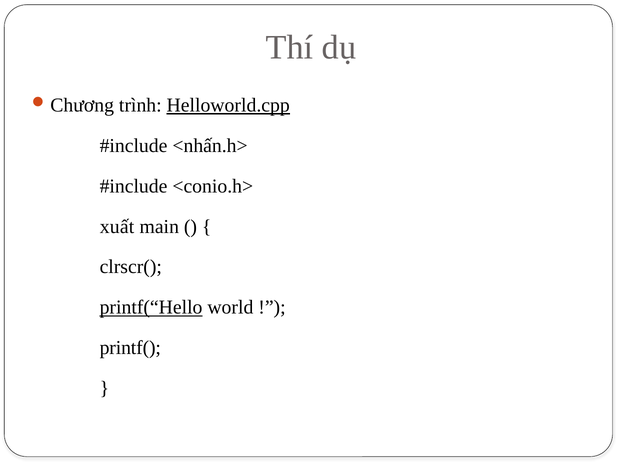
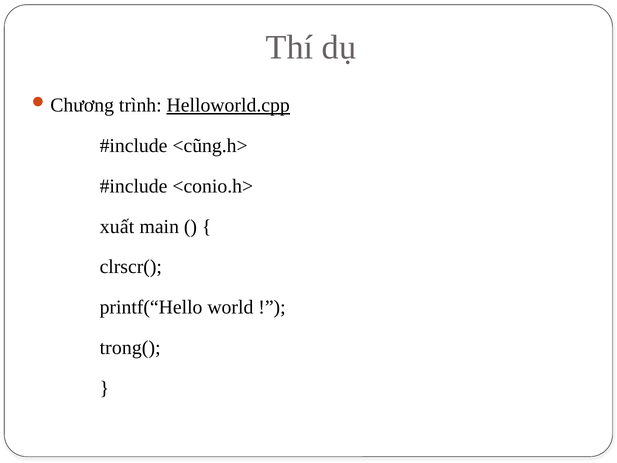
<nhấn.h>: <nhấn.h> -> <cũng.h> (210, 146)
printf(“Hello underline: present -> none (151, 307)
printf(: printf( -> trong( (130, 348)
